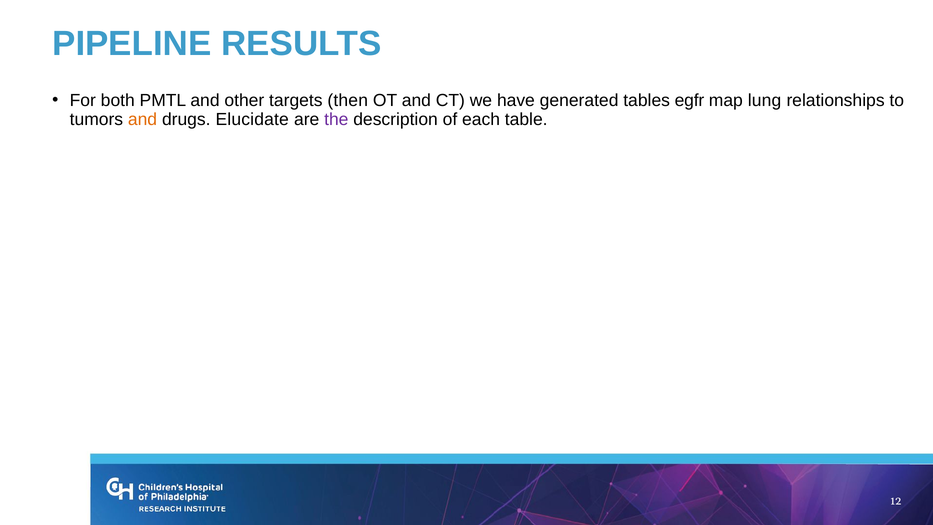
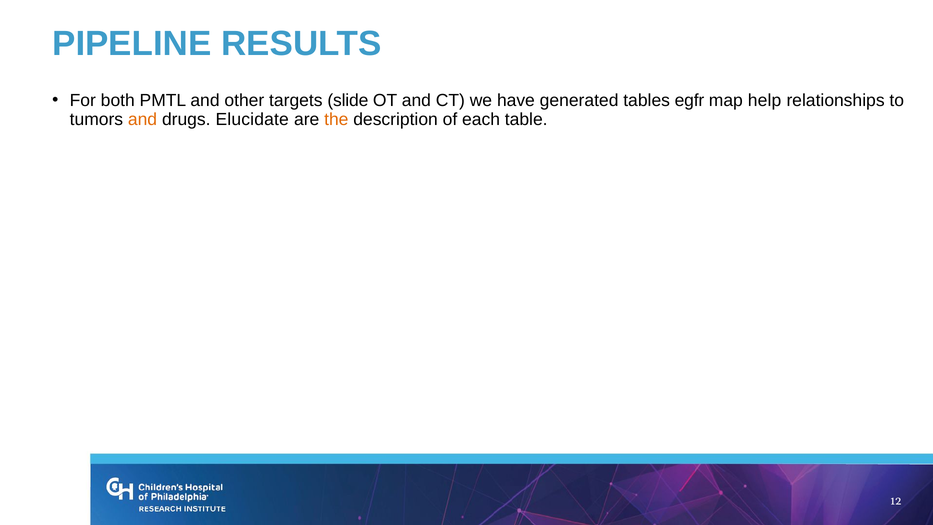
then: then -> slide (348, 100)
lung: lung -> help (765, 100)
the colour: purple -> orange (336, 119)
